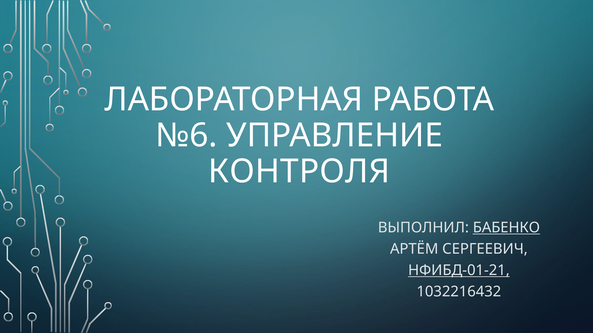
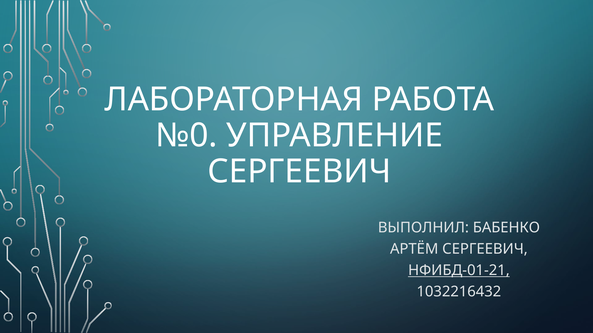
№6: №6 -> №0 (187, 136)
КОНТРОЛЯ: КОНТРОЛЯ -> СЕРГЕЕВИЧ (299, 172)
БАБЕНКО underline: present -> none (506, 228)
